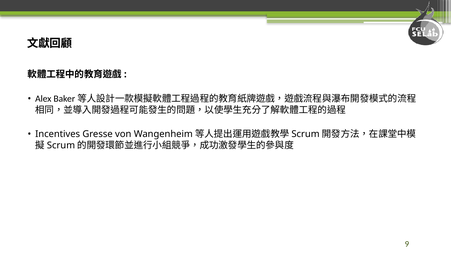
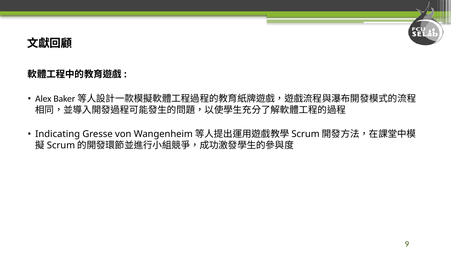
Incentives: Incentives -> Indicating (58, 134)
